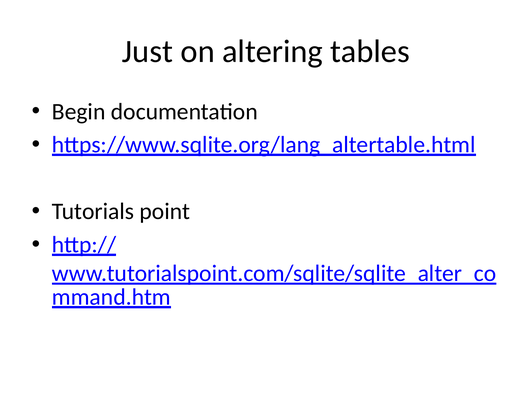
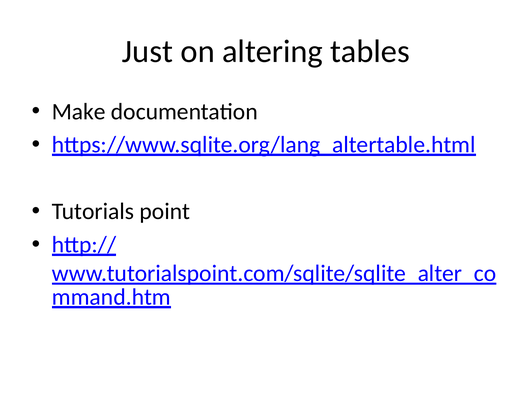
Begin: Begin -> Make (79, 112)
